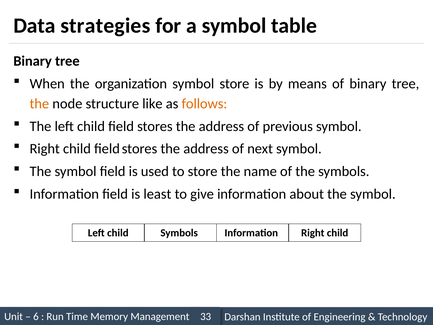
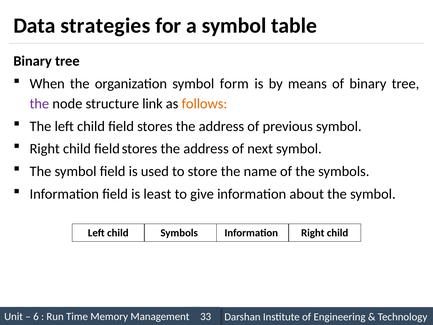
symbol store: store -> form (234, 84)
the colour: orange -> purple (39, 104)
like: like -> link (152, 104)
